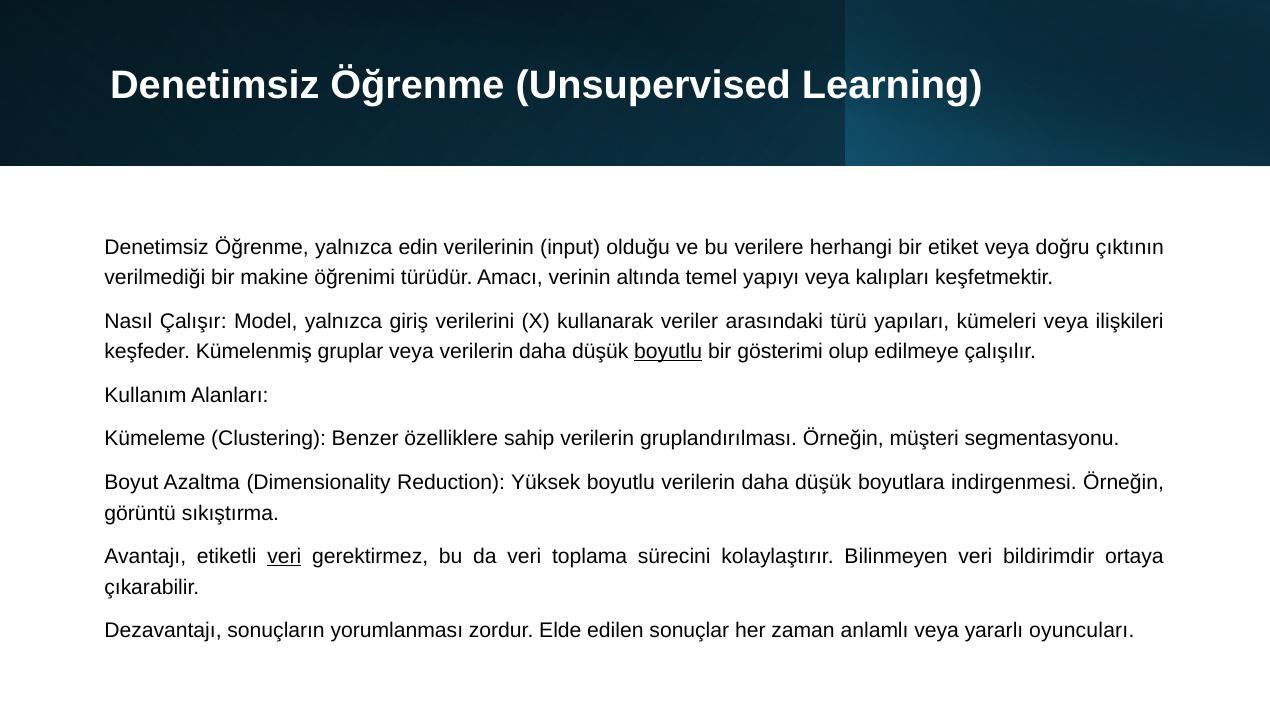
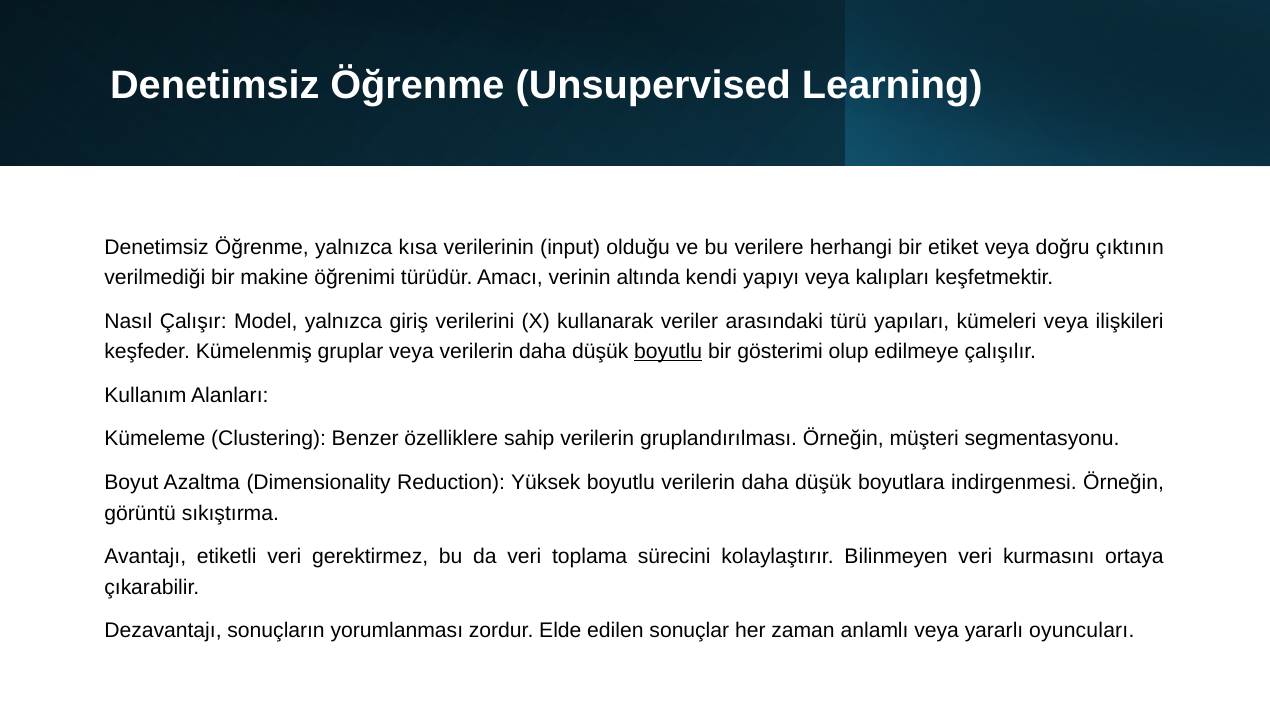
edin: edin -> kısa (418, 247)
temel: temel -> kendi (711, 278)
veri underline: present -> none (284, 557)
bildirimdir: bildirimdir -> kurmasını (1049, 557)
